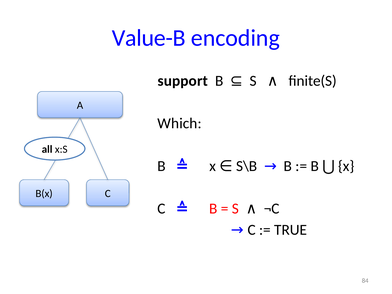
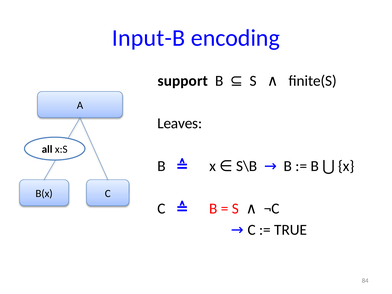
Value-B: Value-B -> Input-B (149, 38)
Which: Which -> Leaves (180, 123)
